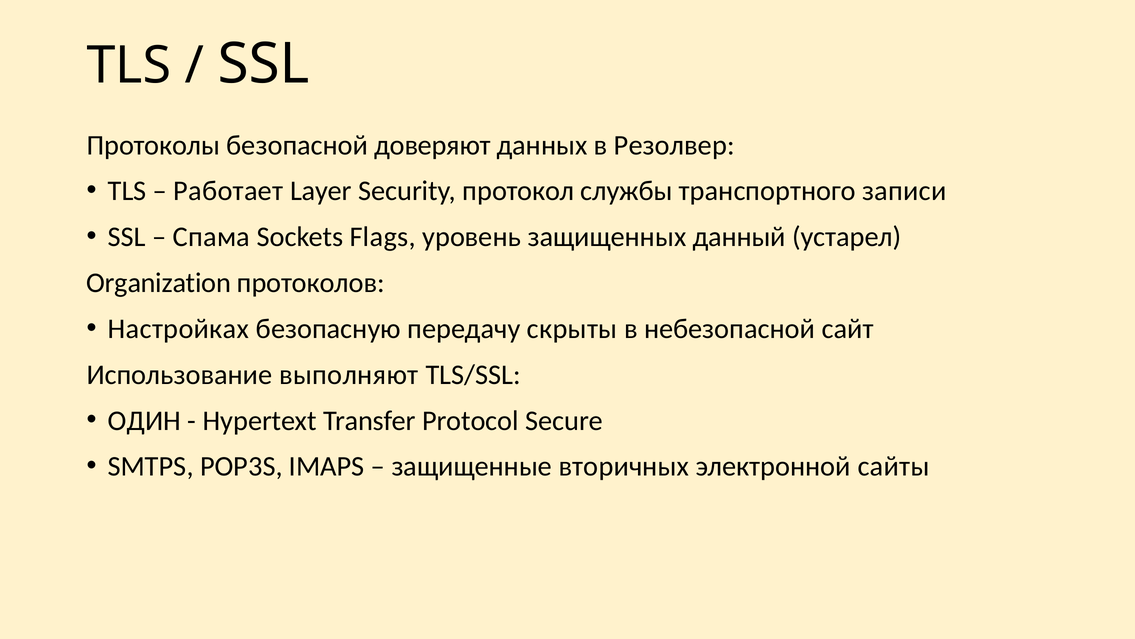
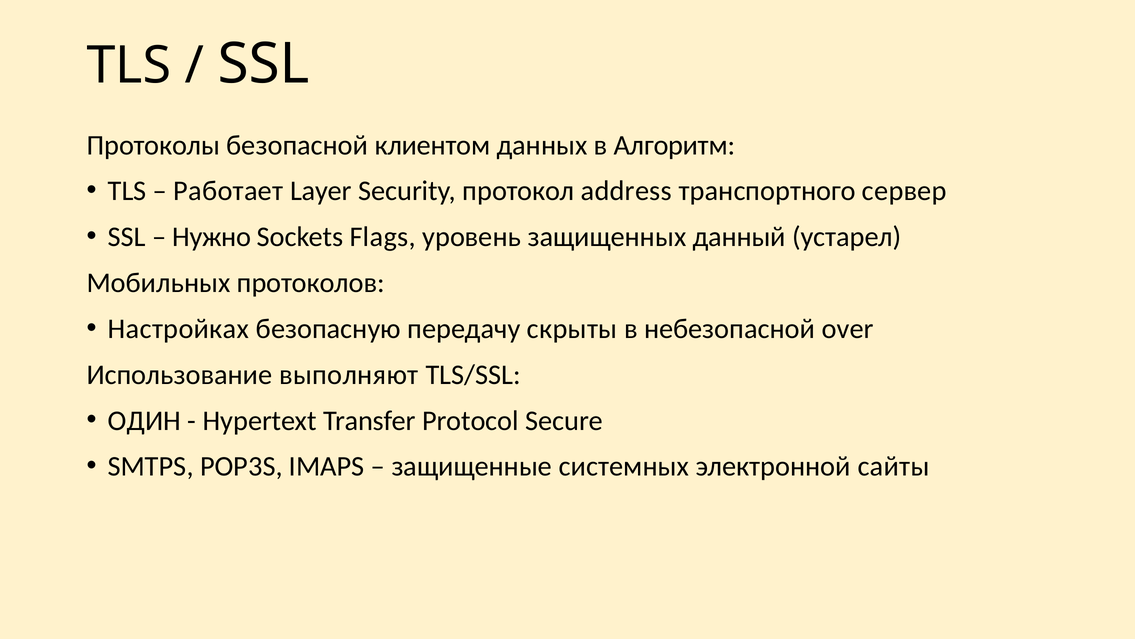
доверяют: доверяют -> клиентом (433, 145)
Резолвер: Резолвер -> Алгоритм (674, 145)
службы: службы -> address (626, 191)
записи: записи -> сервер (904, 191)
Спама: Спама -> Нужно (212, 237)
Organization: Organization -> Мобильных (159, 283)
сайт: сайт -> over (848, 329)
вторичных: вторичных -> системных (624, 466)
